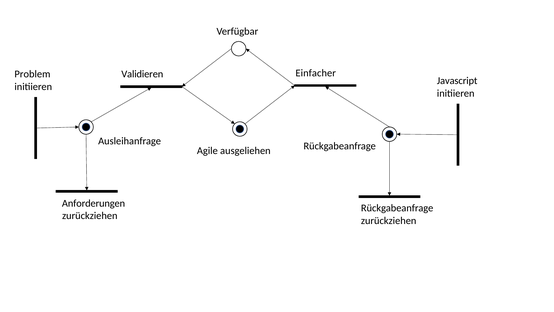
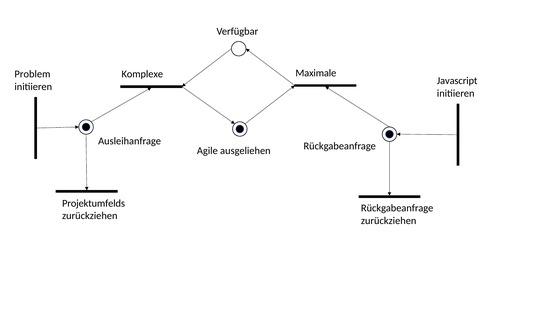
Einfacher: Einfacher -> Maximale (316, 73)
Validieren: Validieren -> Komplexe (142, 74)
Anforderungen: Anforderungen -> Projektumfelds (94, 203)
